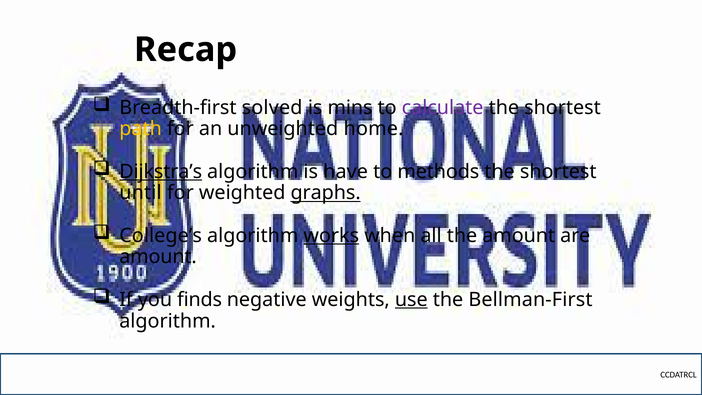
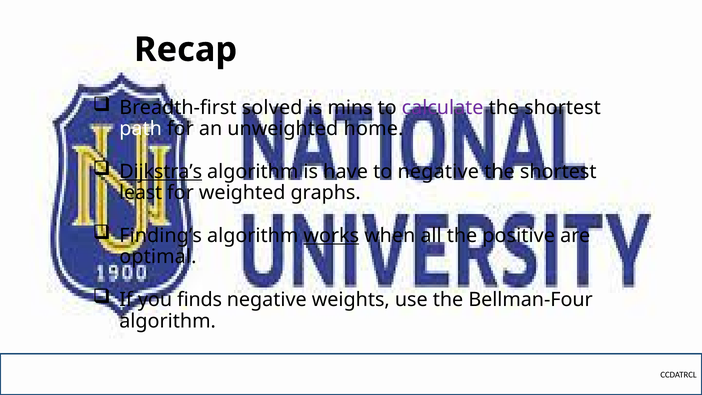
path colour: yellow -> white (141, 129)
to methods: methods -> negative (438, 171)
until: until -> least (141, 193)
graphs underline: present -> none (326, 193)
College’s: College’s -> Finding’s (161, 236)
the amount: amount -> positive (519, 236)
amount: amount -> optimal (158, 257)
use underline: present -> none (411, 300)
Bellman-First: Bellman-First -> Bellman-Four (531, 300)
